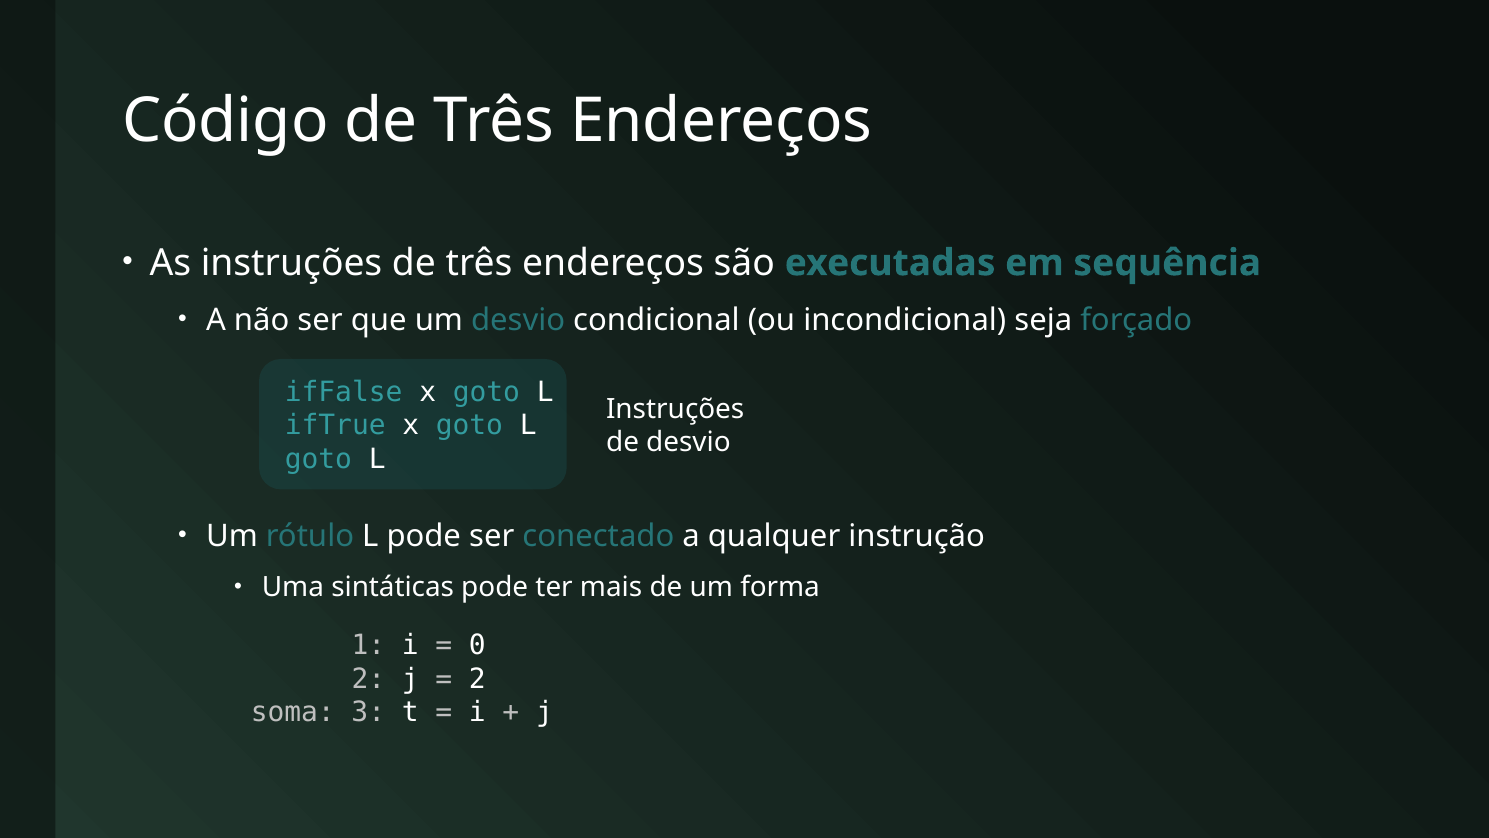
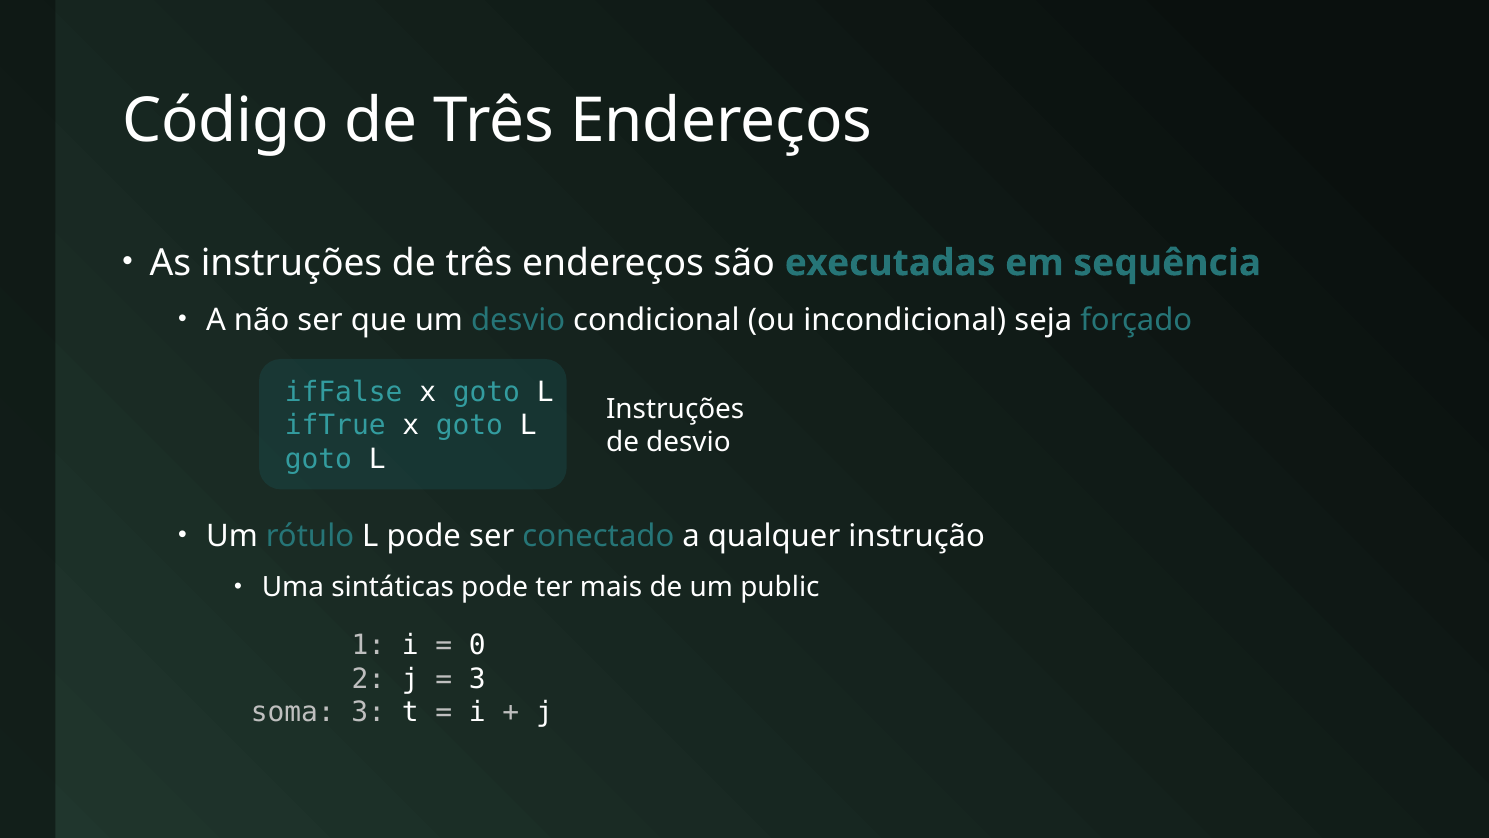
forma: forma -> public (780, 587)
2: 2 -> 3 (477, 679)
